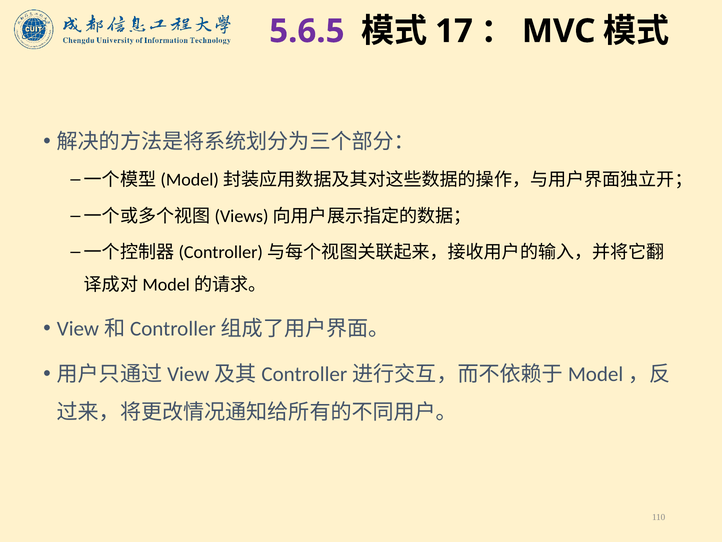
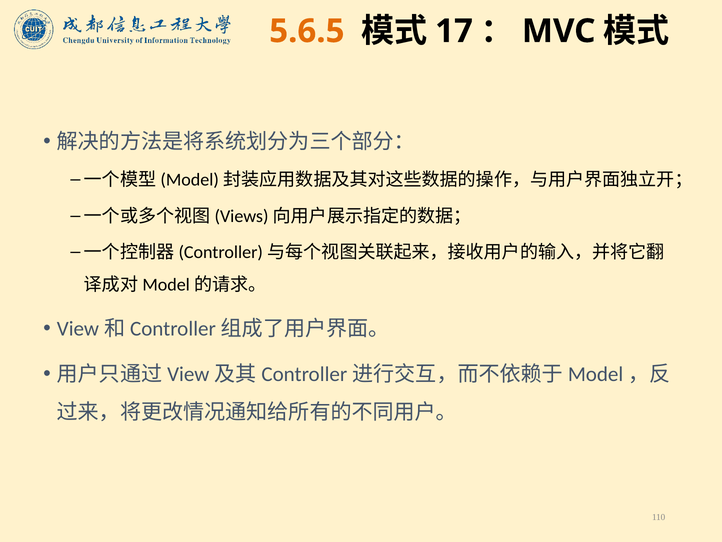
5.6.5 colour: purple -> orange (307, 31)
